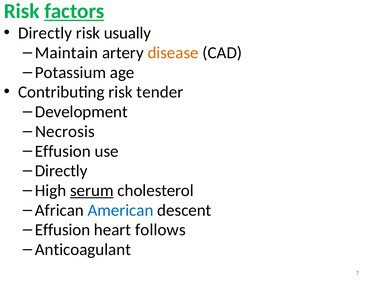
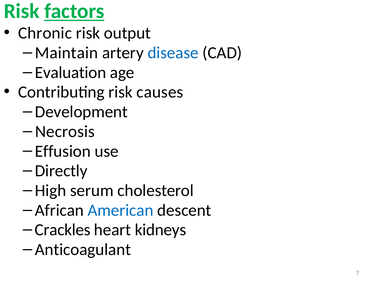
Directly: Directly -> Chronic (45, 33)
usually: usually -> output (127, 33)
disease colour: orange -> blue (173, 53)
Potassium: Potassium -> Evaluation (71, 73)
tender: tender -> causes (160, 92)
serum underline: present -> none (92, 191)
Effusion: Effusion -> Crackles (63, 230)
follows: follows -> kidneys (161, 230)
